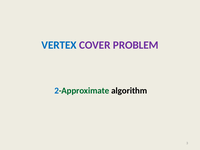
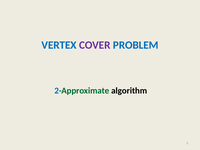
PROBLEM colour: purple -> blue (136, 45)
